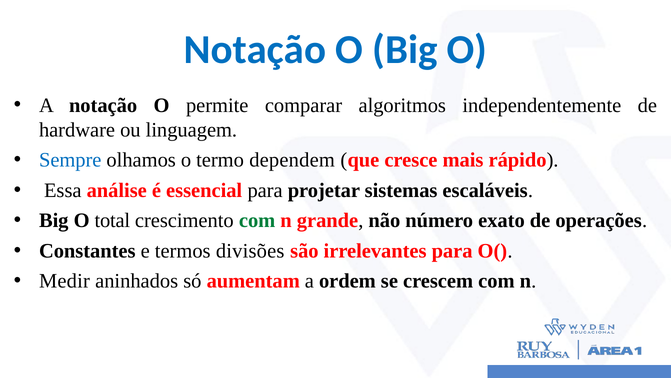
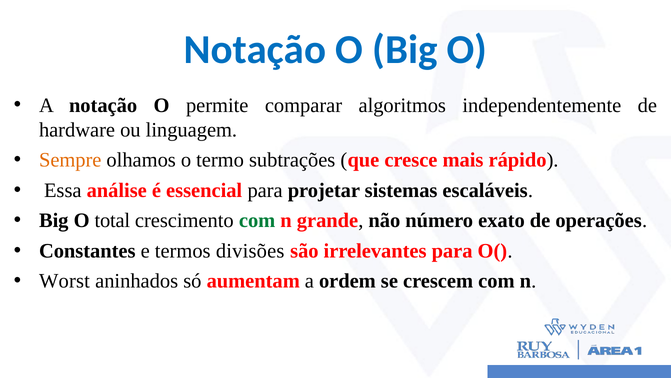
Sempre colour: blue -> orange (70, 160)
dependem: dependem -> subtrações (292, 160)
Medir: Medir -> Worst (64, 281)
